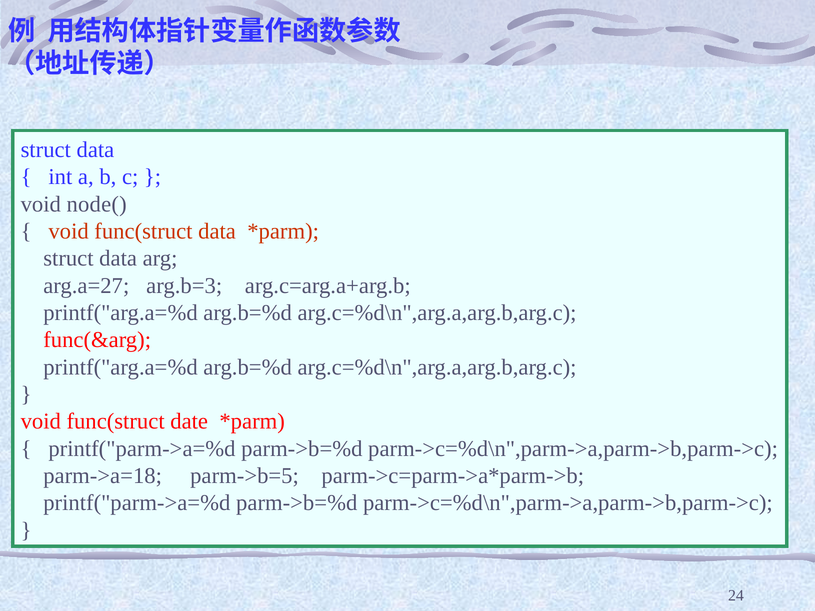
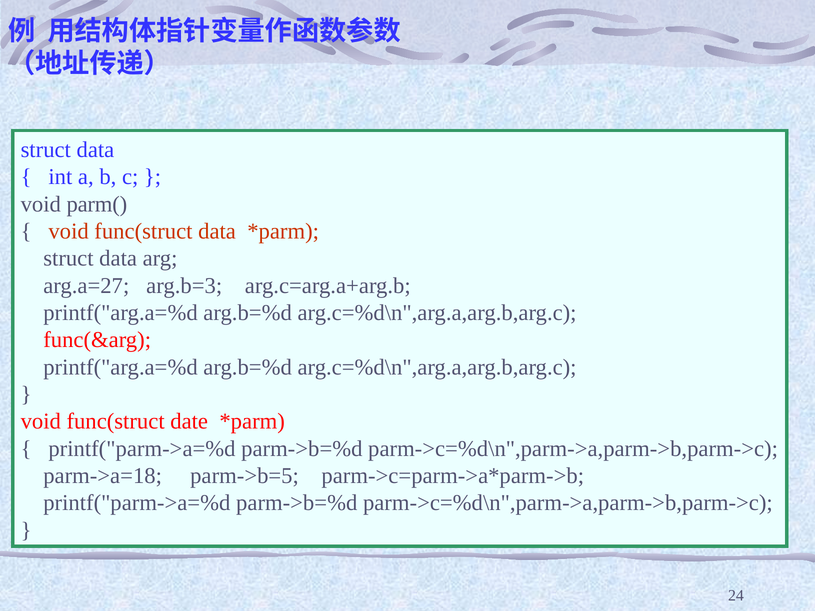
node(: node( -> parm( (97, 204)
